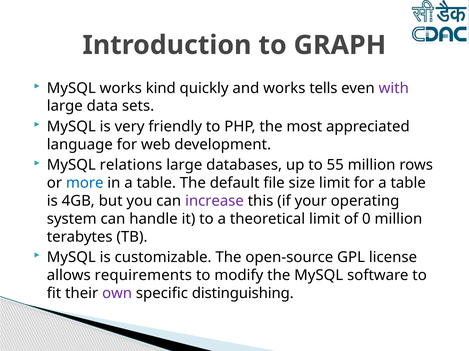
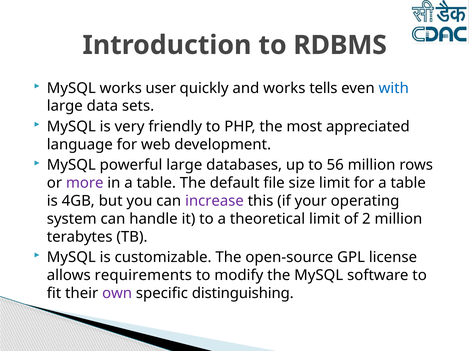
GRAPH: GRAPH -> RDBMS (340, 45)
kind: kind -> user (161, 88)
with colour: purple -> blue (394, 88)
relations: relations -> powerful (131, 165)
55: 55 -> 56 (335, 165)
more colour: blue -> purple (85, 183)
0: 0 -> 2 (366, 219)
